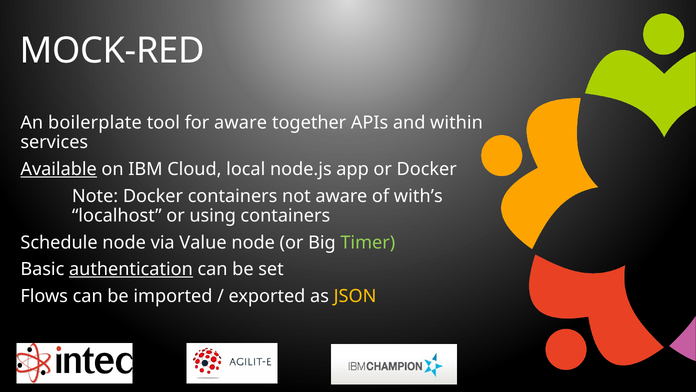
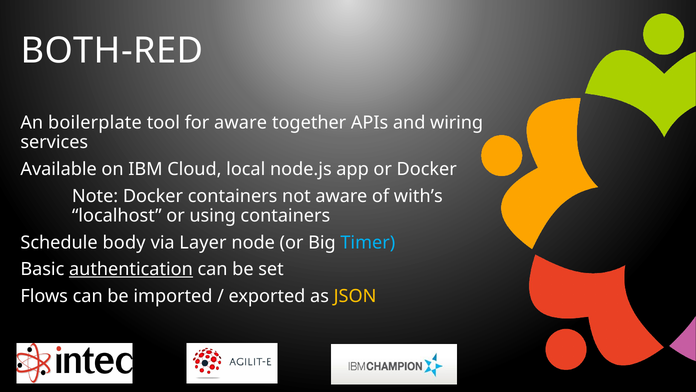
MOCK-RED: MOCK-RED -> BOTH-RED (112, 51)
within: within -> wiring (457, 123)
Available underline: present -> none (59, 169)
Schedule node: node -> body (124, 242)
Value: Value -> Layer (203, 242)
Timer colour: light green -> light blue (368, 242)
